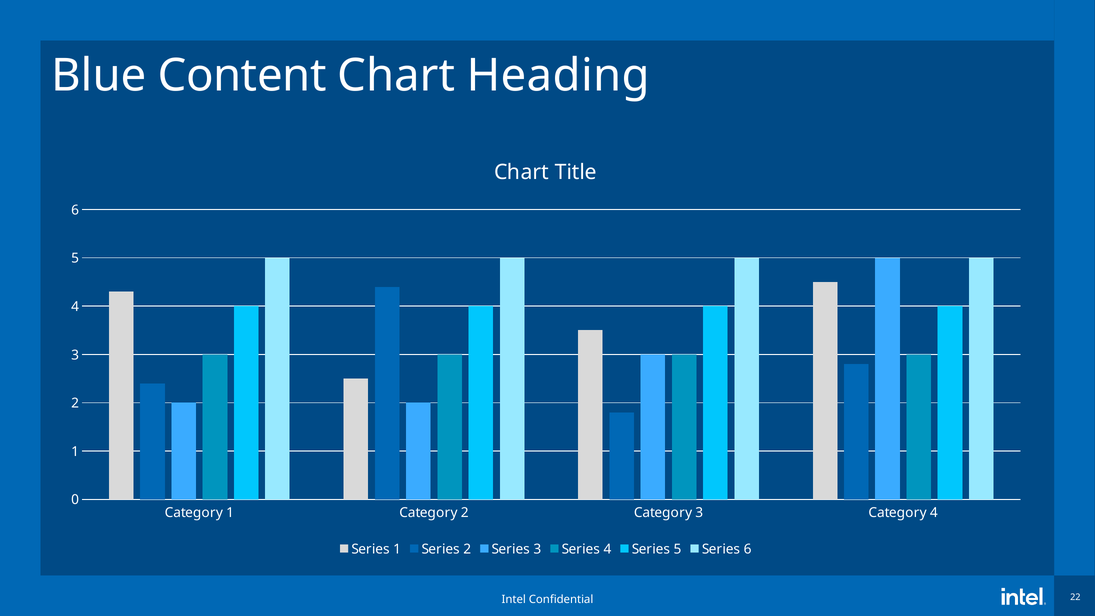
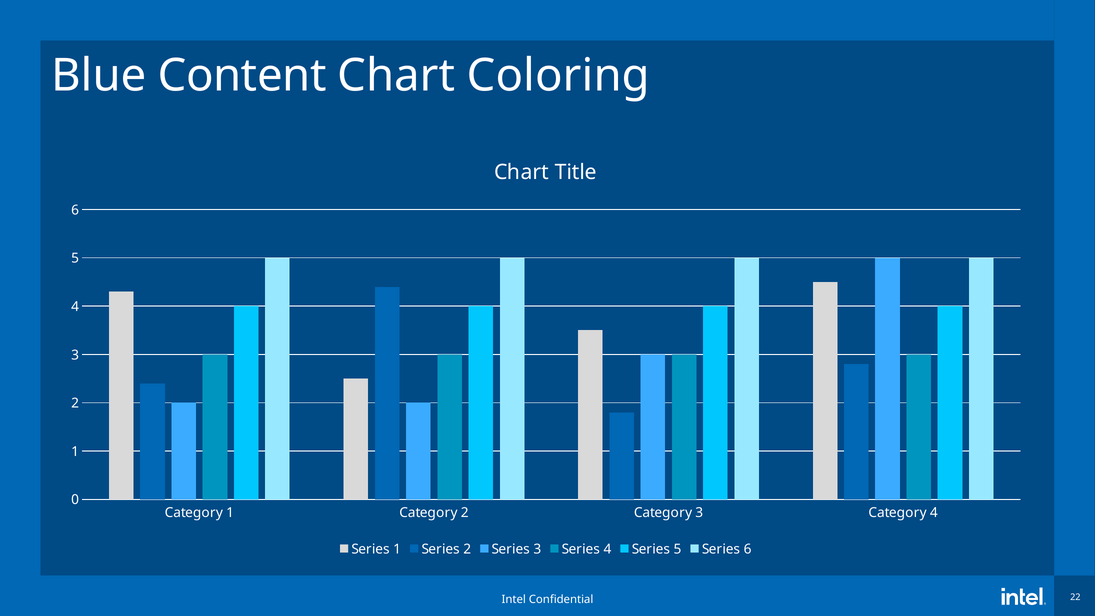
Heading: Heading -> Coloring (558, 76)
